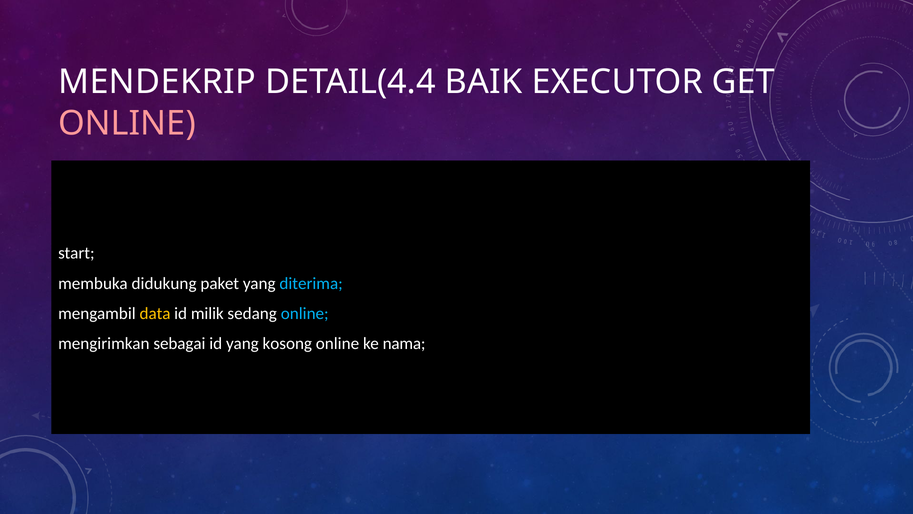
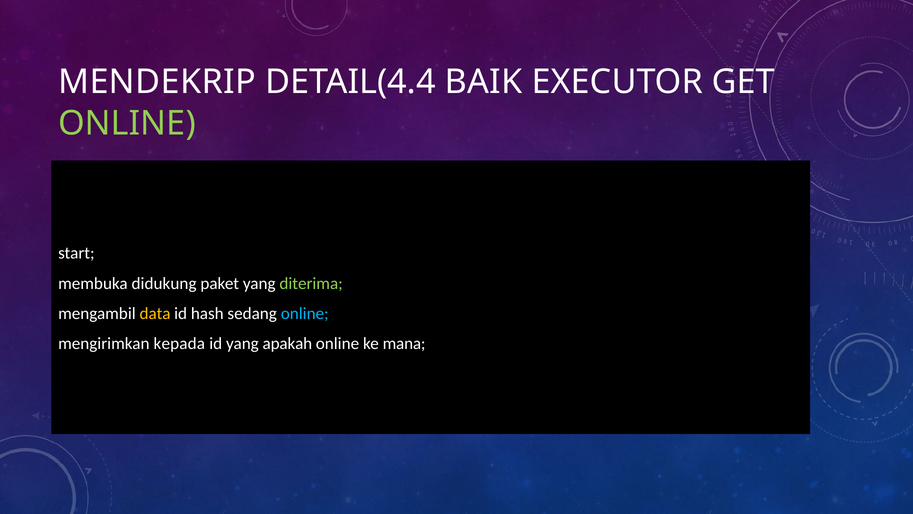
ONLINE colour: pink -> light green (127, 123)
diterima colour: light blue -> light green (311, 283)
milik: milik -> hash (207, 313)
sebagai: sebagai -> kepada (179, 343)
kosong: kosong -> apakah (287, 343)
nama: nama -> mana (404, 343)
